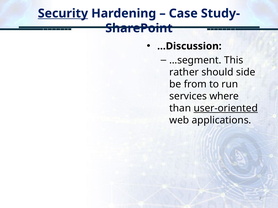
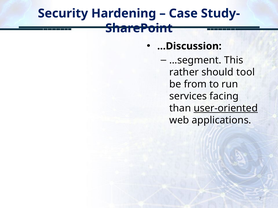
Security underline: present -> none (63, 13)
side: side -> tool (246, 72)
where: where -> facing (224, 96)
